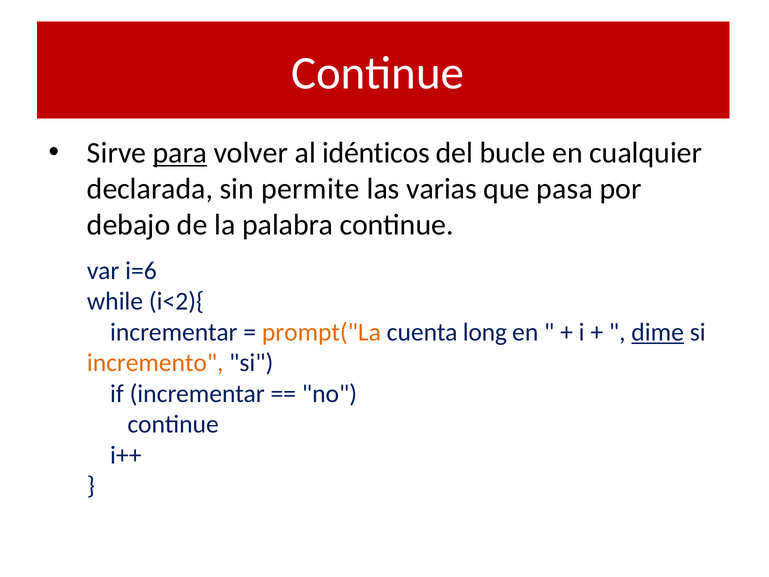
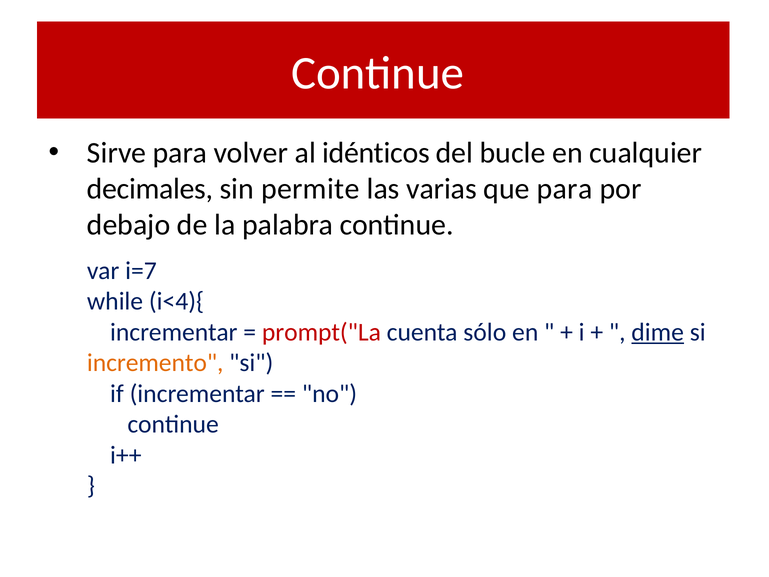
para underline: present -> none (180, 153)
declarada: declarada -> decimales (150, 189)
que pasa: pasa -> para (565, 189)
i=6: i=6 -> i=7 (141, 270)
i<2){: i<2){ -> i<4){ (177, 301)
prompt("La colour: orange -> red (321, 332)
long: long -> sólo (485, 332)
